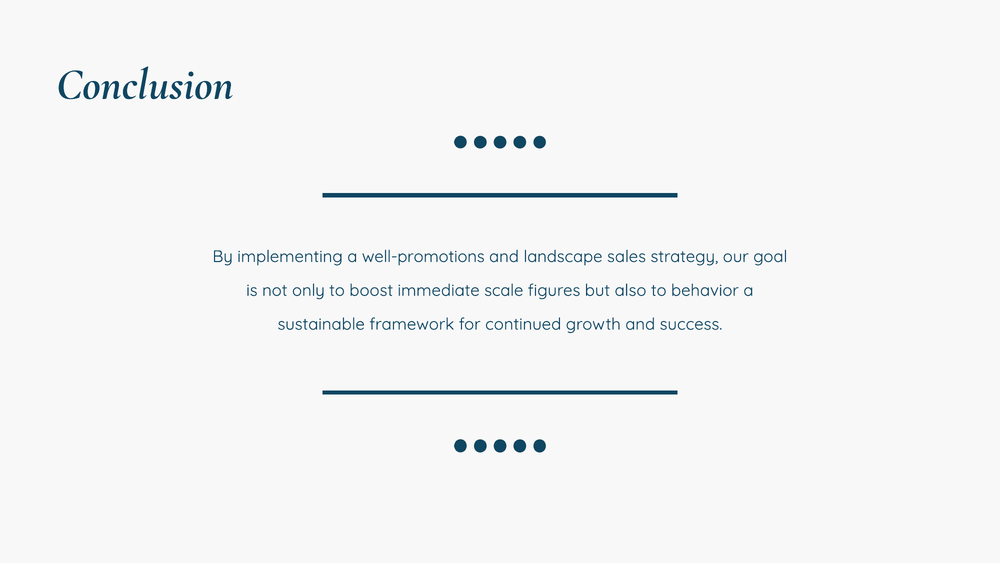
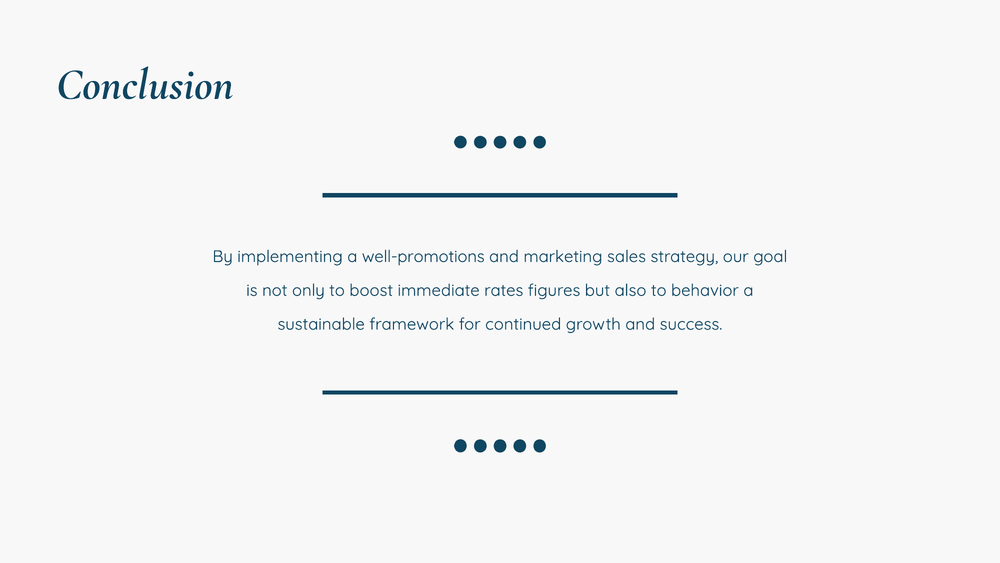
landscape: landscape -> marketing (563, 256)
scale: scale -> rates (504, 290)
